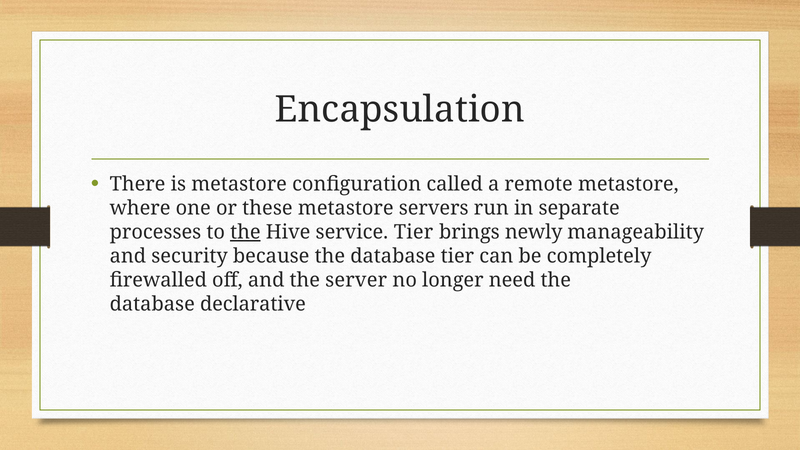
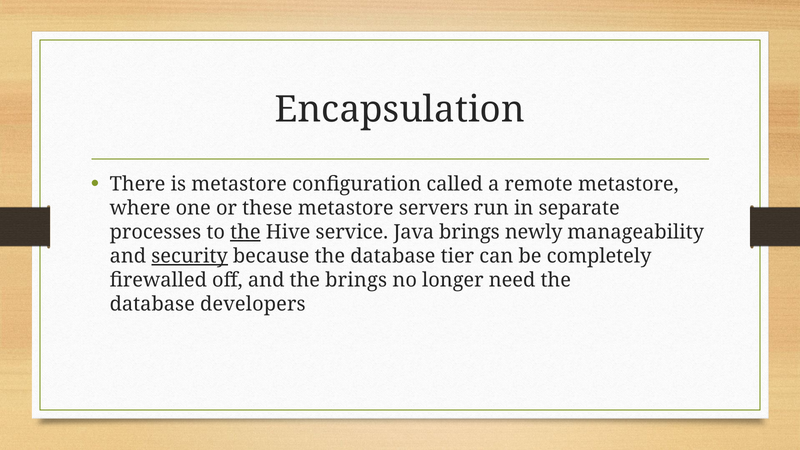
service Tier: Tier -> Java (414, 232)
security underline: none -> present (190, 256)
the server: server -> brings (356, 280)
declarative: declarative -> developers (253, 304)
